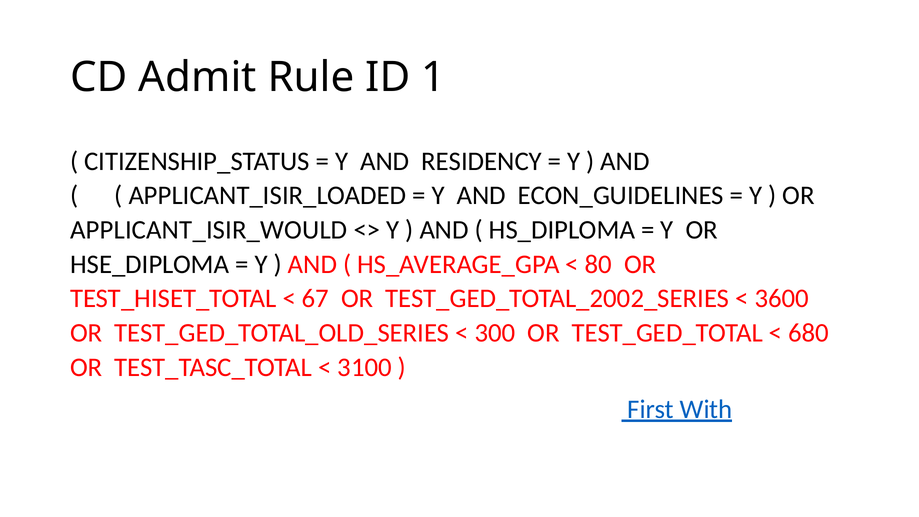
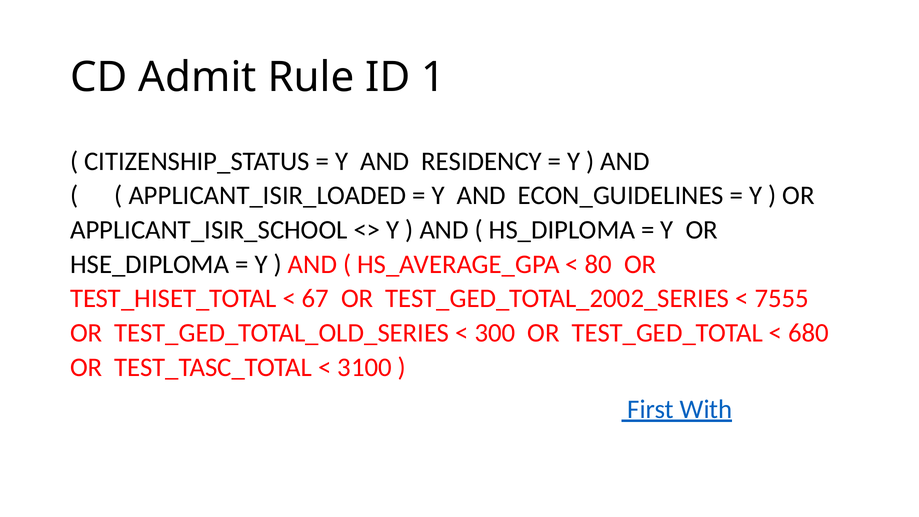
APPLICANT_ISIR_WOULD: APPLICANT_ISIR_WOULD -> APPLICANT_ISIR_SCHOOL (209, 230)
3600: 3600 -> 7555 (782, 298)
